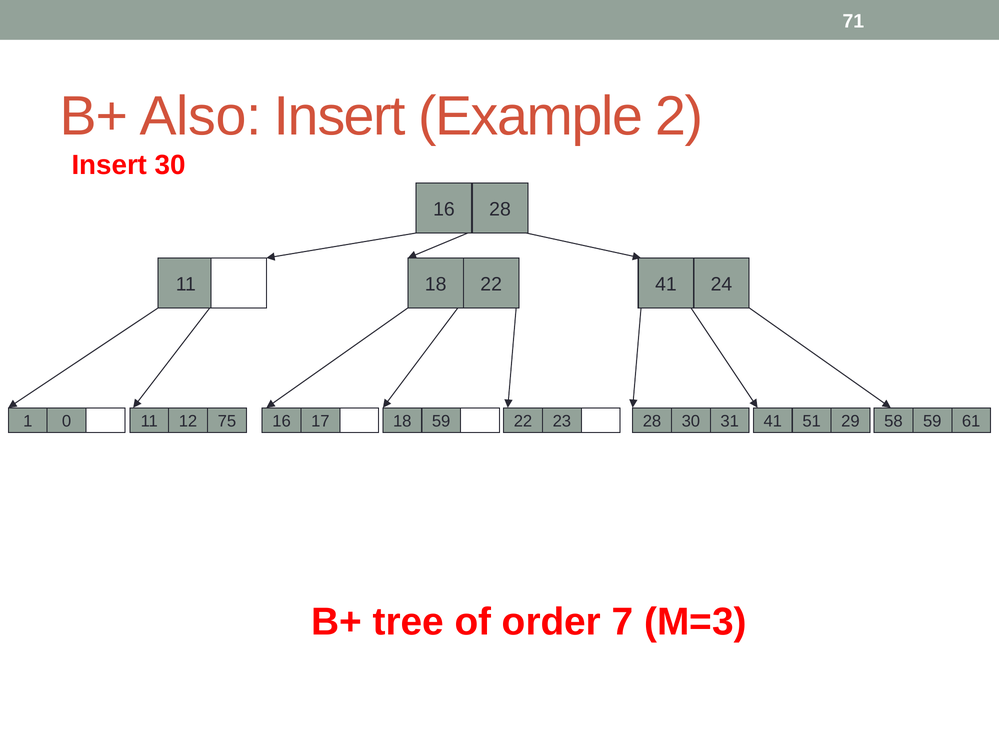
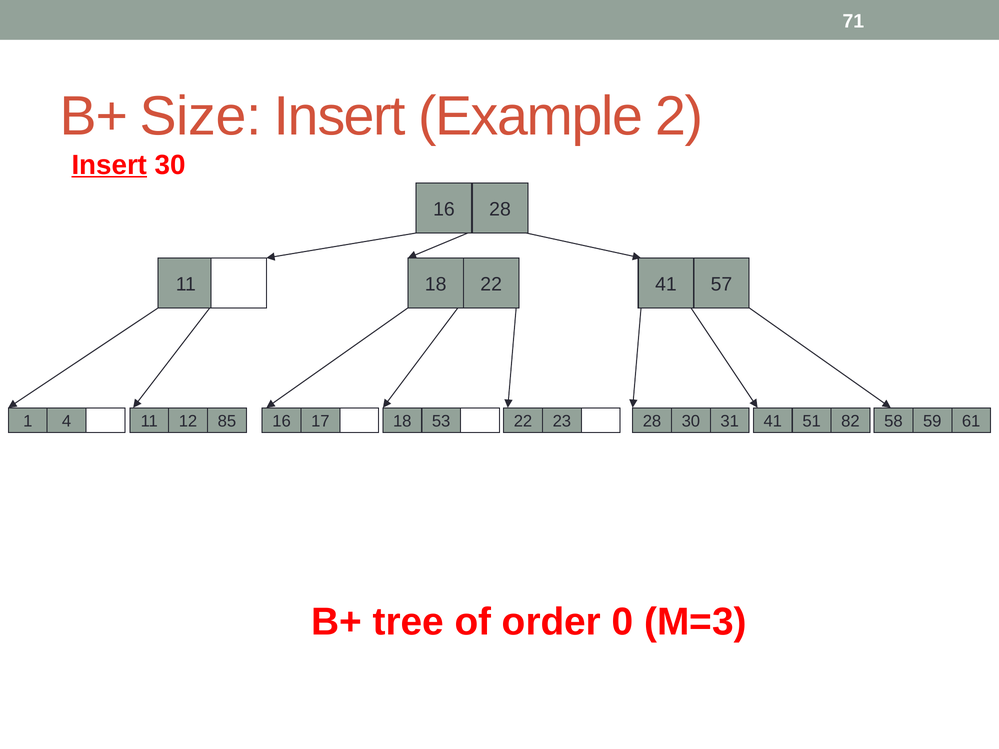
Also: Also -> Size (201, 116)
Insert underline: none -> present (109, 165)
24: 24 -> 57 (721, 284)
0: 0 -> 4 (67, 422)
75: 75 -> 85 (227, 422)
18 59: 59 -> 53 (441, 422)
29: 29 -> 82 (850, 422)
7: 7 -> 0 (623, 622)
